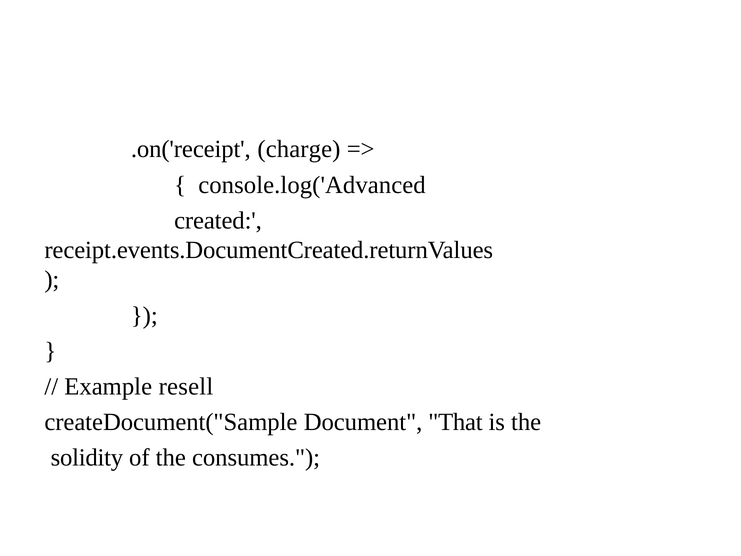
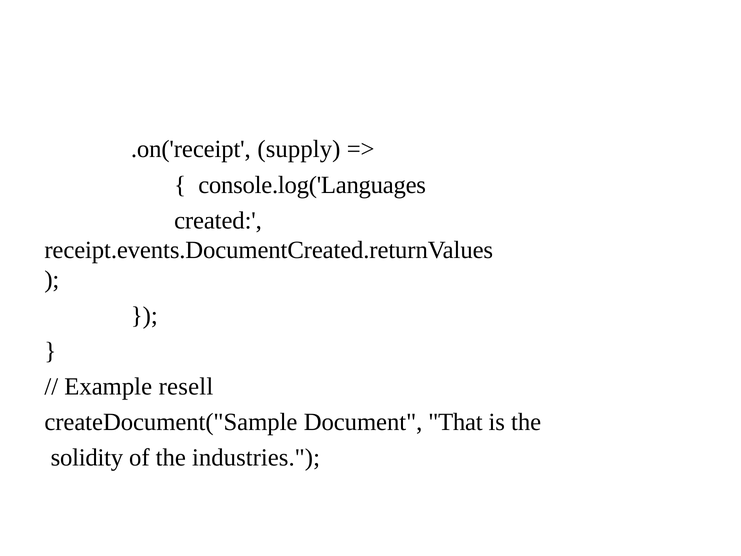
charge: charge -> supply (299, 149)
console.log('Advanced: console.log('Advanced -> console.log('Languages (312, 185)
consumes: consumes -> industries (256, 458)
